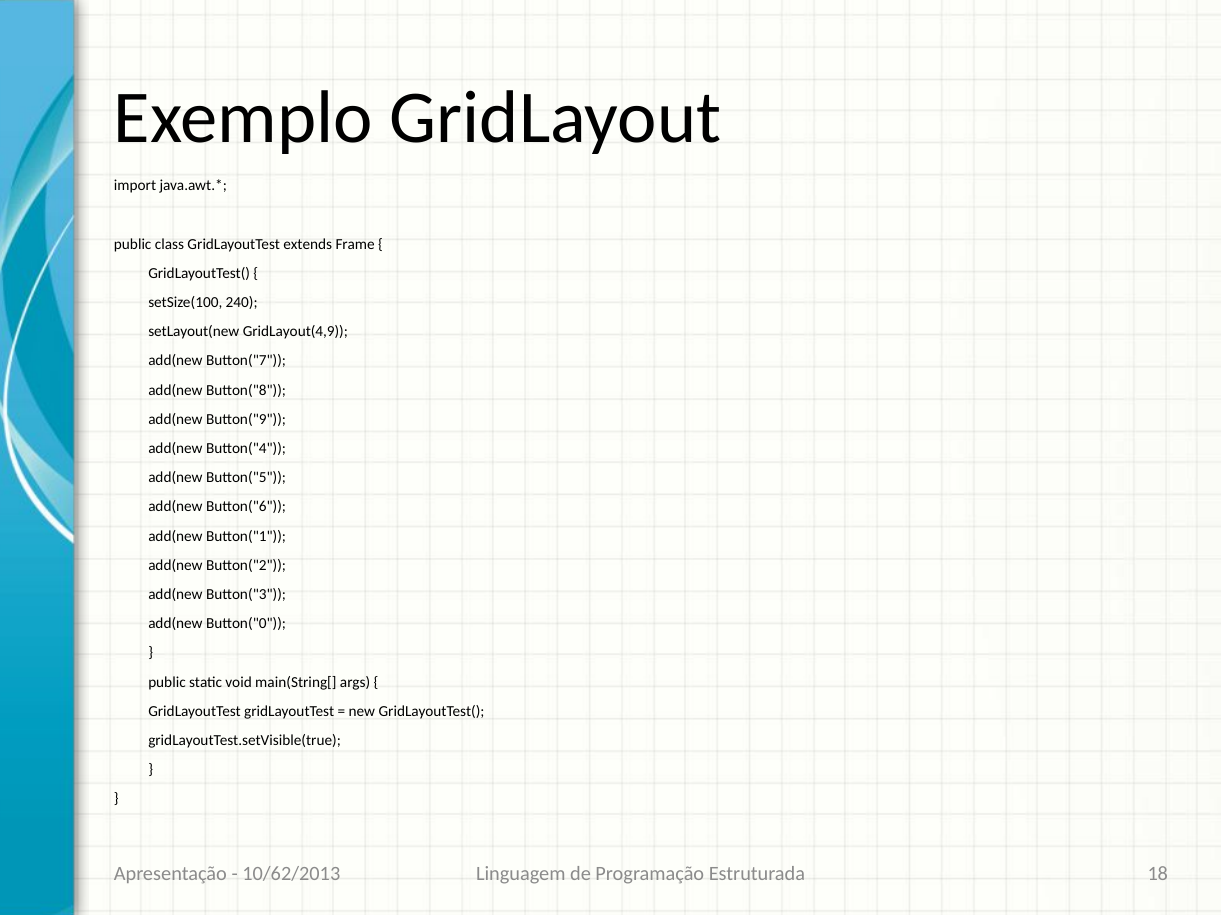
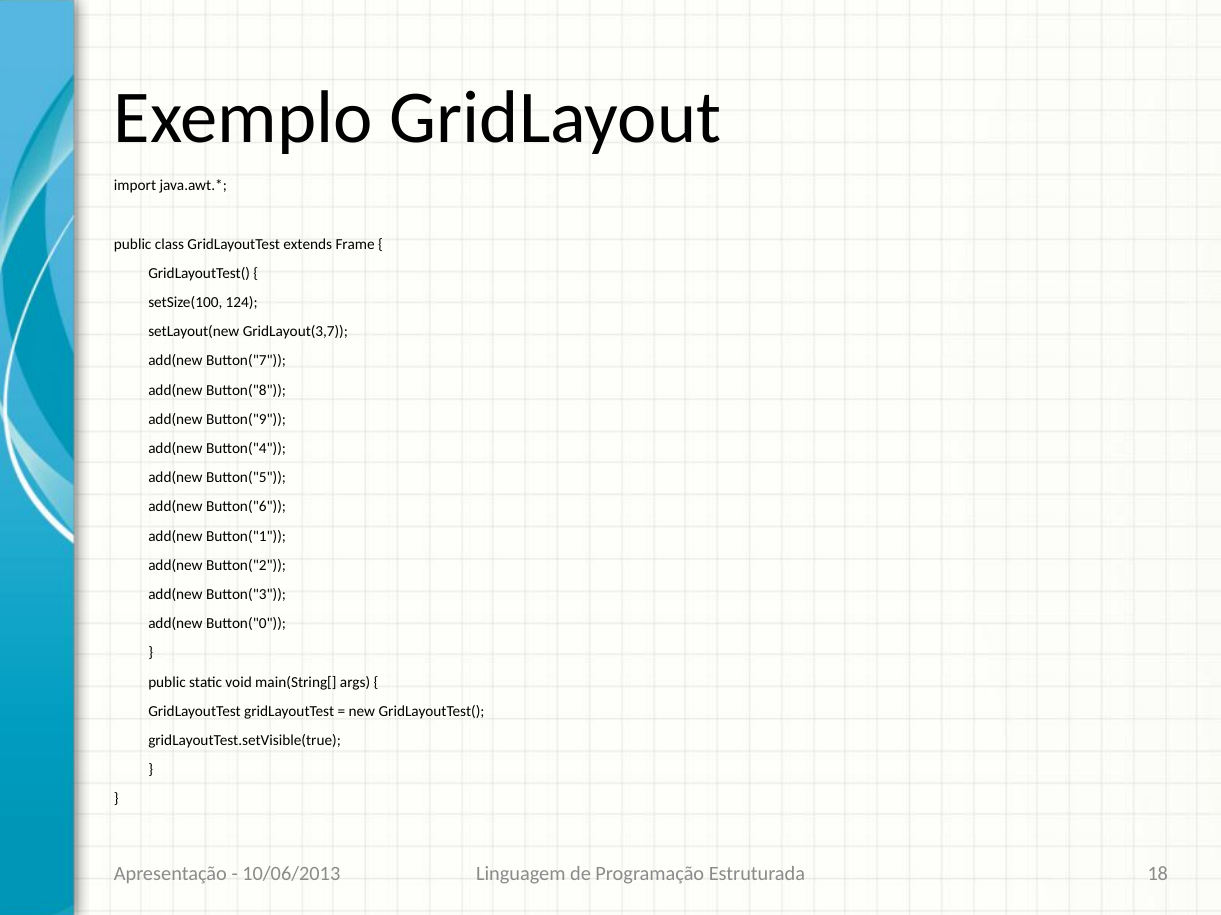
240: 240 -> 124 (242, 303)
GridLayout(4,9: GridLayout(4,9 -> GridLayout(3,7 (295, 332)
10/62/2013: 10/62/2013 -> 10/06/2013 (291, 875)
